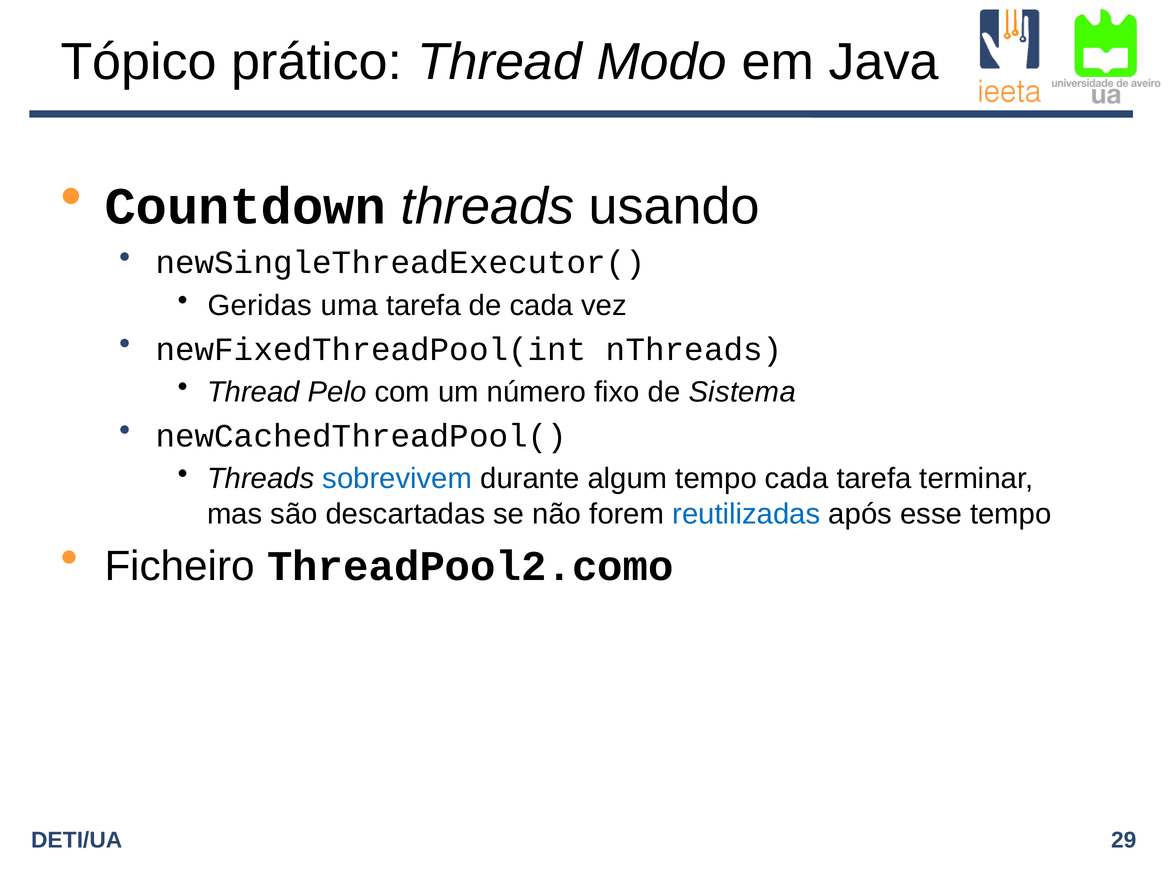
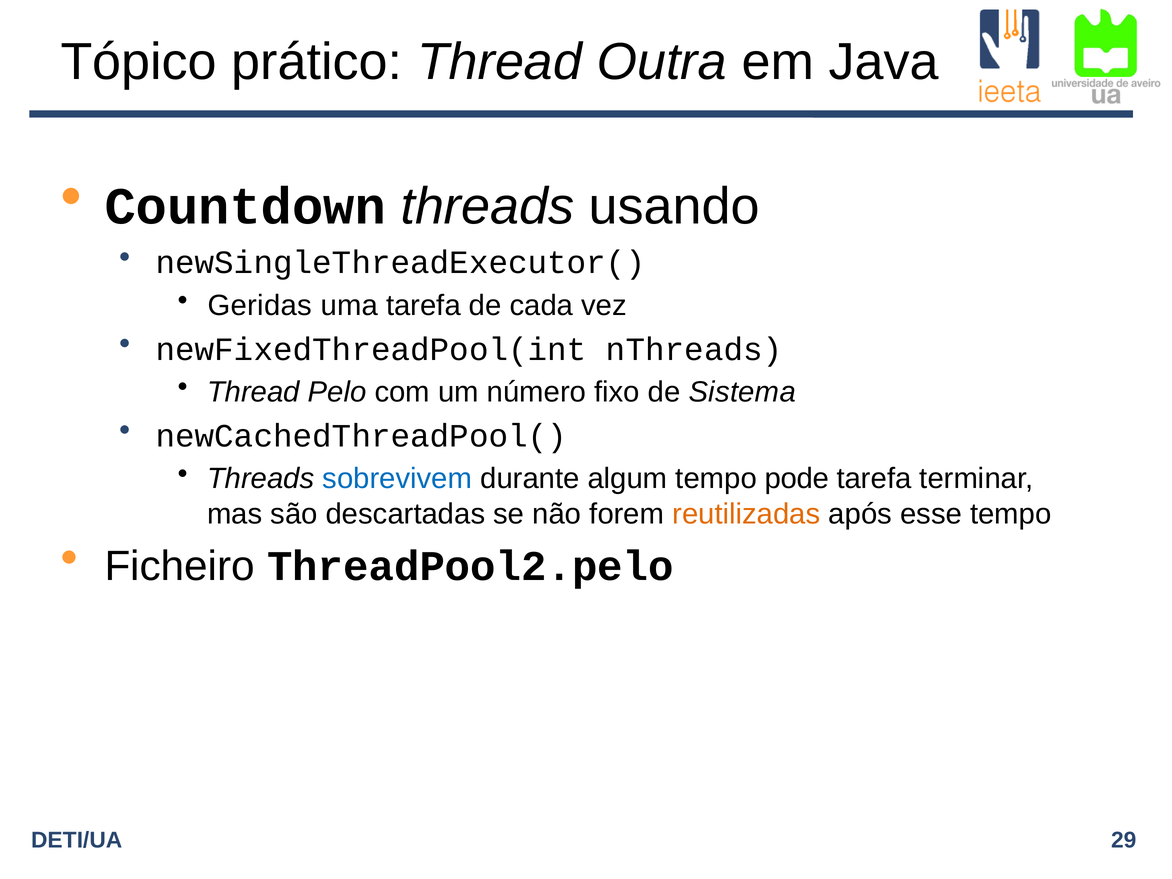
Modo: Modo -> Outra (662, 62)
tempo cada: cada -> pode (797, 479)
reutilizadas colour: blue -> orange (746, 514)
ThreadPool2.como: ThreadPool2.como -> ThreadPool2.pelo (470, 566)
